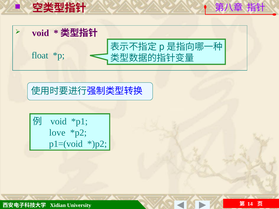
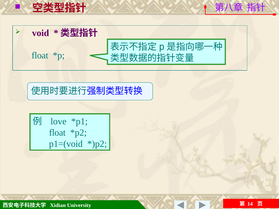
void: void -> love (59, 122)
love: love -> float (57, 133)
